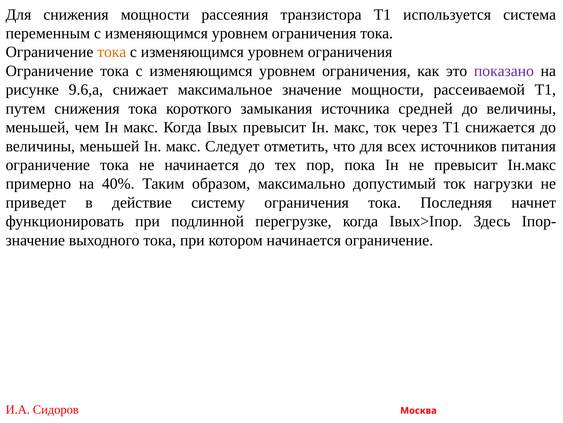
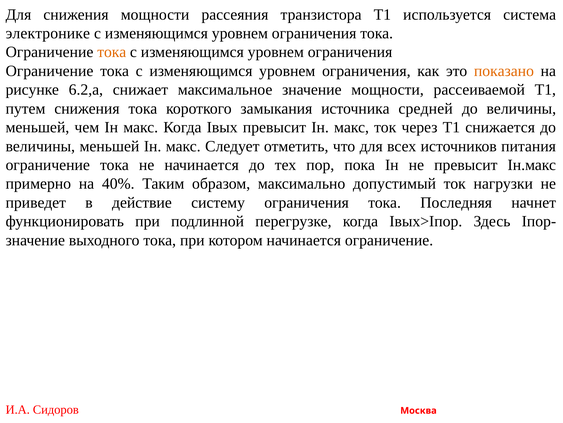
переменным: переменным -> электронике (48, 33)
показано colour: purple -> orange (504, 71)
9.6,а: 9.6,а -> 6.2,а (86, 90)
